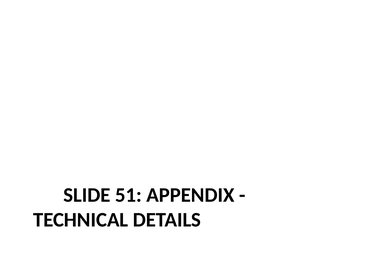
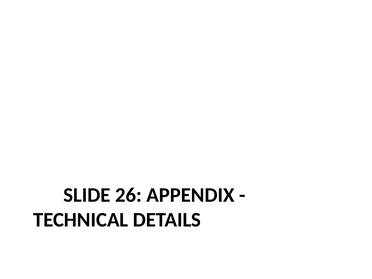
51: 51 -> 26 (128, 195)
